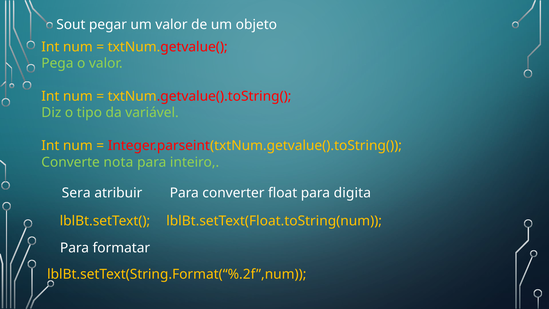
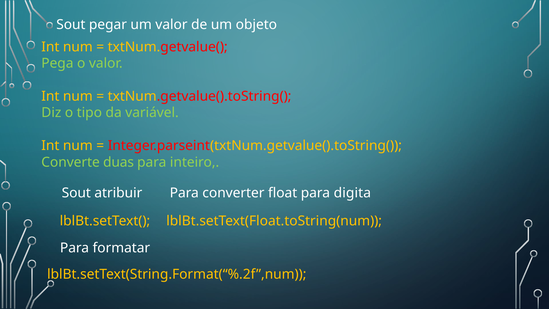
nota: nota -> duas (119, 162)
Sera: Sera -> Sout (76, 193)
